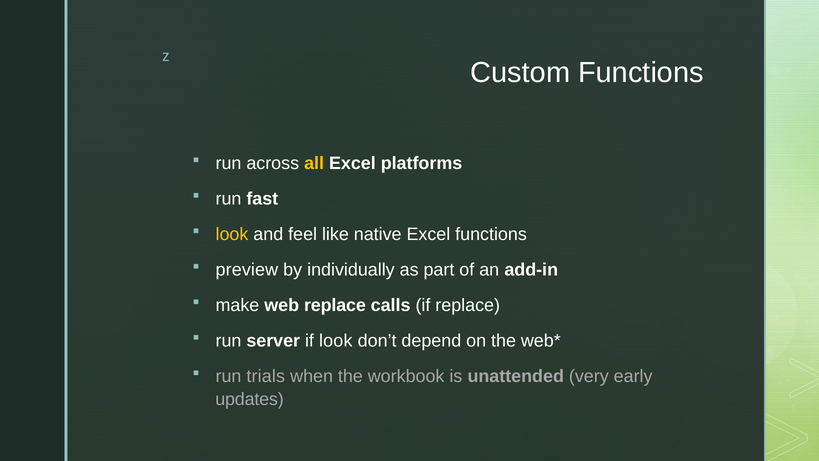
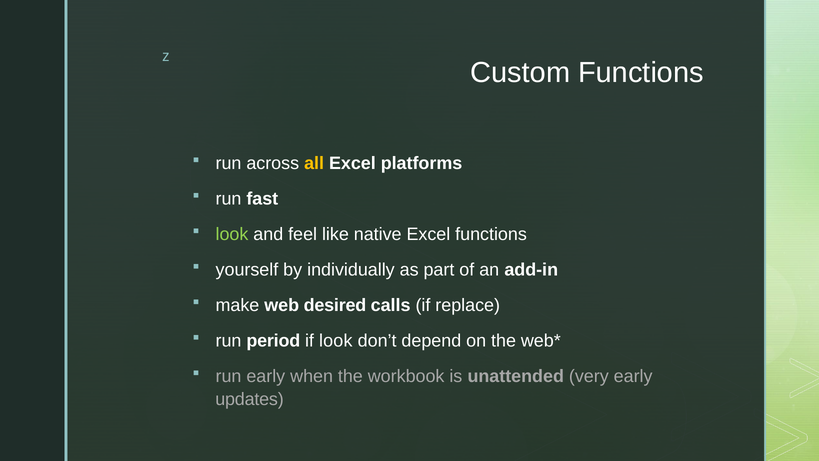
look colour: yellow -> light green (232, 234)
preview: preview -> yourself (247, 270)
web replace: replace -> desired (335, 305)
server: server -> period (273, 341)
run trials: trials -> early (266, 376)
